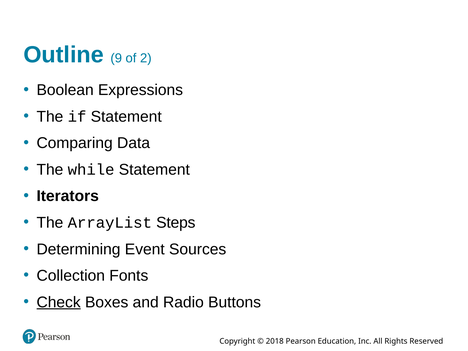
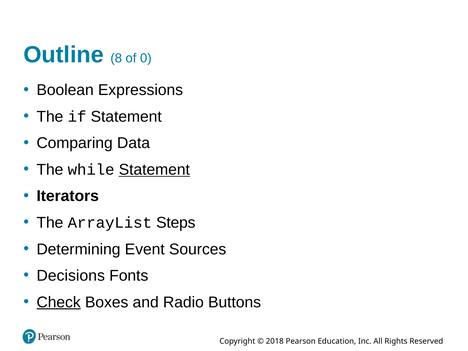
9: 9 -> 8 (116, 58)
2: 2 -> 0 (146, 58)
Statement underline: none -> present (154, 170)
Collection: Collection -> Decisions (71, 276)
